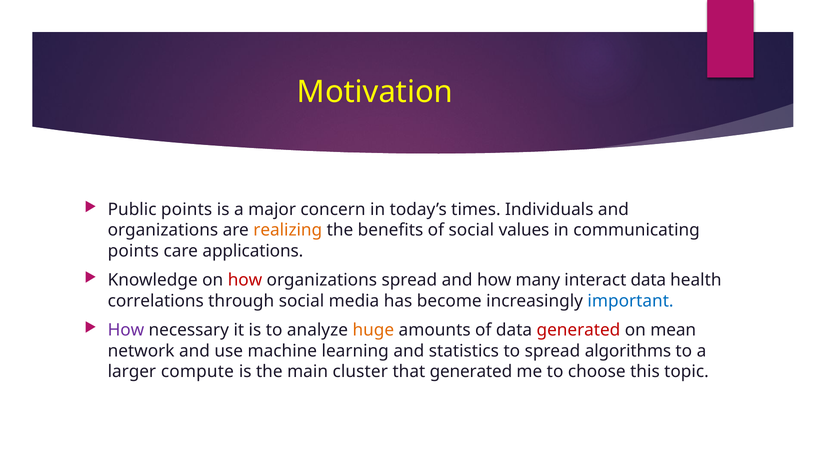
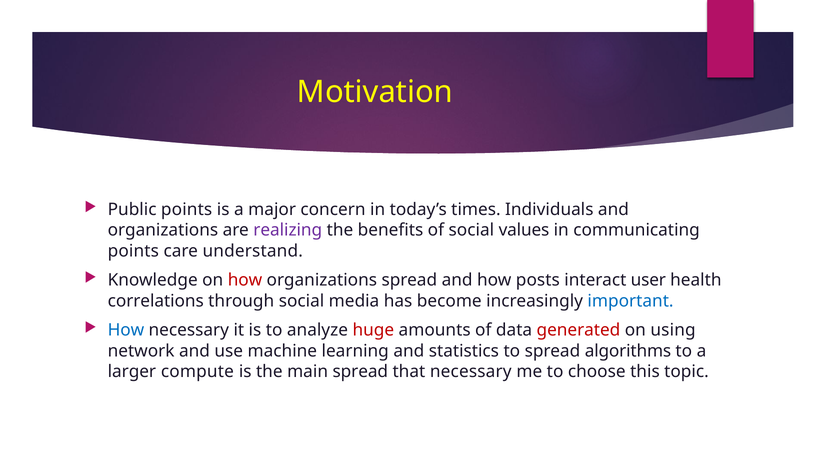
realizing colour: orange -> purple (288, 230)
applications: applications -> understand (253, 251)
many: many -> posts (538, 280)
interact data: data -> user (648, 280)
How colour: purple -> blue (126, 330)
huge colour: orange -> red (373, 330)
mean: mean -> using (673, 330)
main cluster: cluster -> spread (360, 371)
that generated: generated -> necessary (471, 371)
